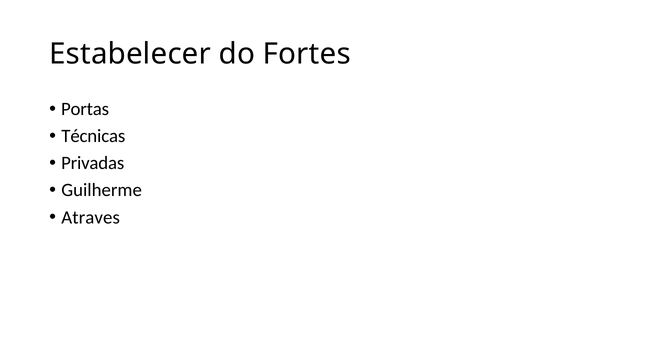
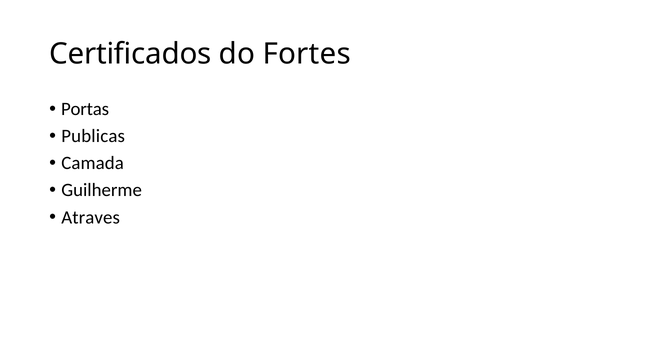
Estabelecer: Estabelecer -> Certificados (130, 54)
Técnicas: Técnicas -> Publicas (93, 136)
Privadas: Privadas -> Camada (93, 163)
